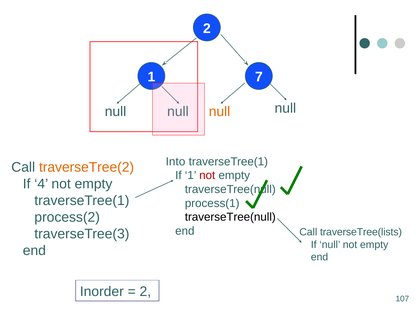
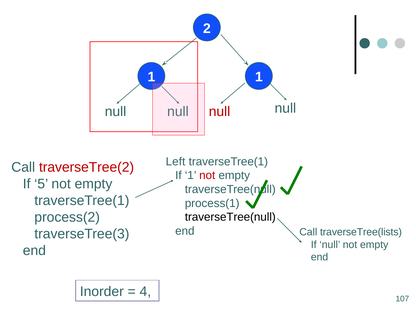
1 7: 7 -> 1 (259, 77)
null colour: orange -> red (220, 112)
Into: Into -> Left (175, 162)
traverseTree(2 colour: orange -> red (87, 167)
4: 4 -> 5 (41, 184)
2: 2 -> 4 (145, 292)
